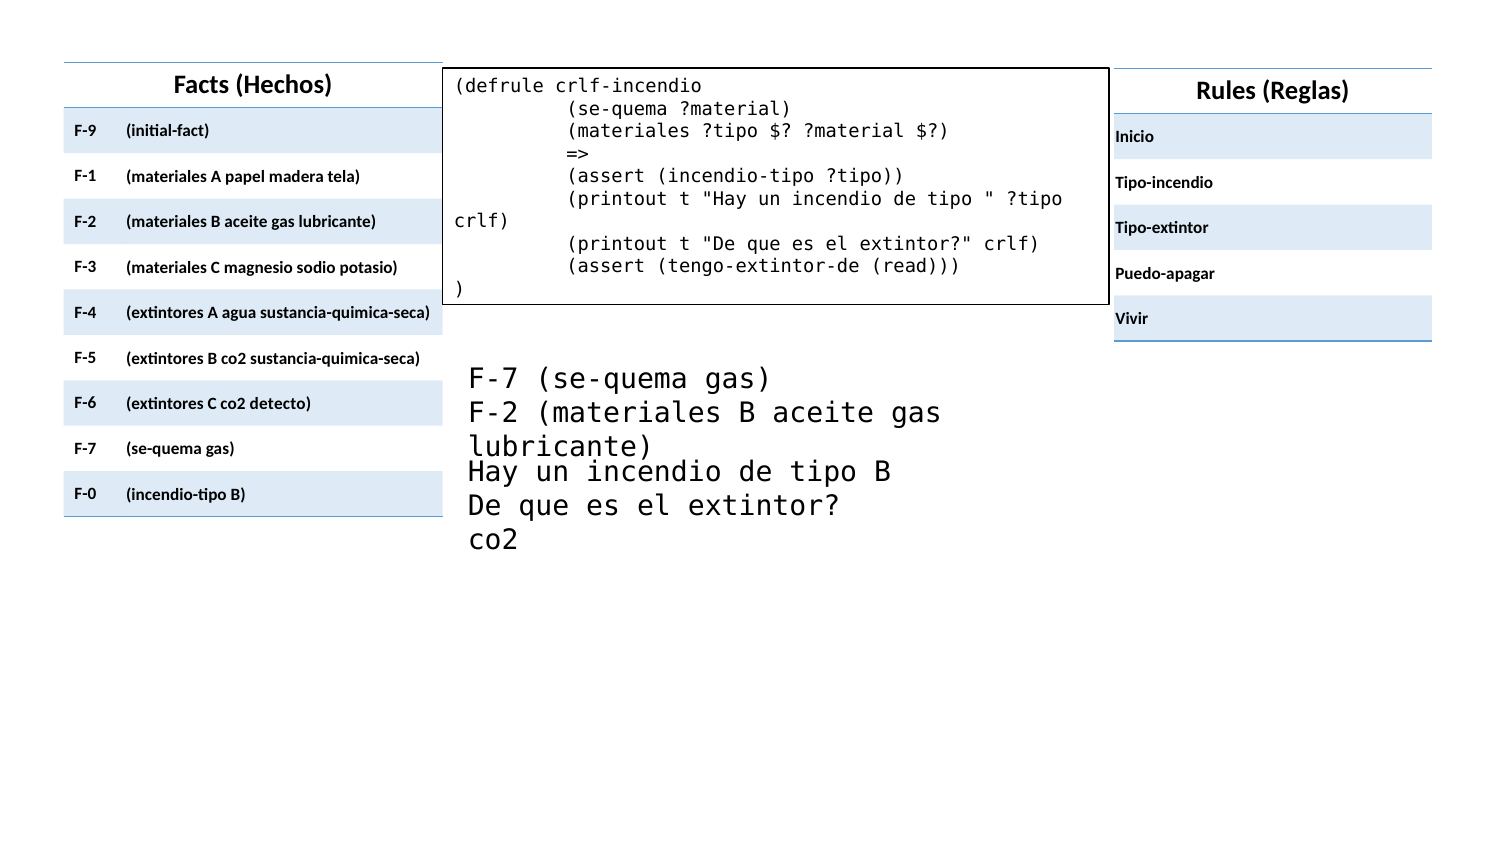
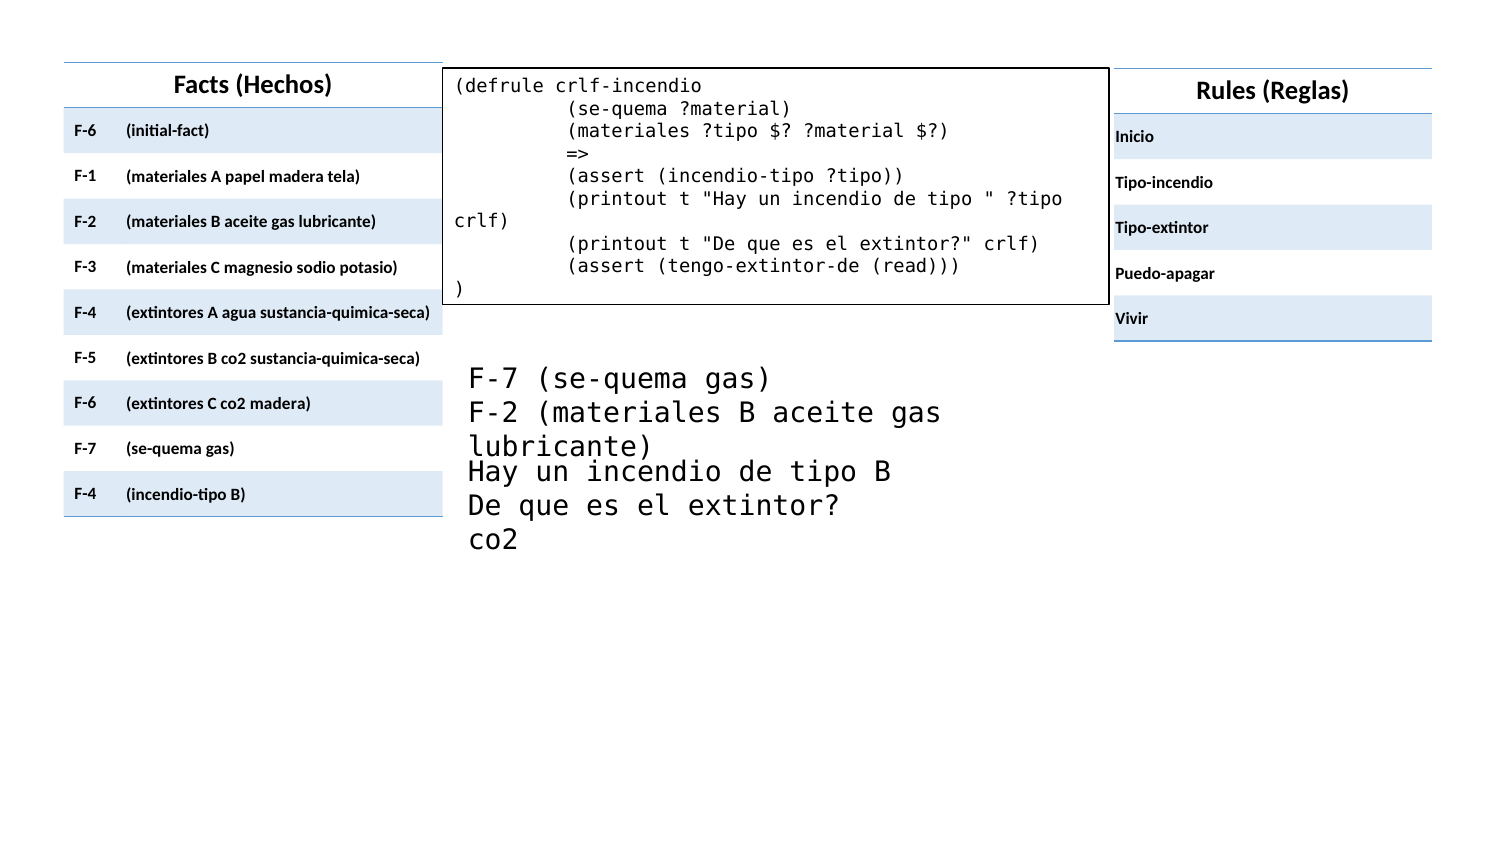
F-9: F-9 -> F-6 (85, 131)
co2 detecto: detecto -> madera (280, 403)
F-0: F-0 -> F-4 (85, 494)
